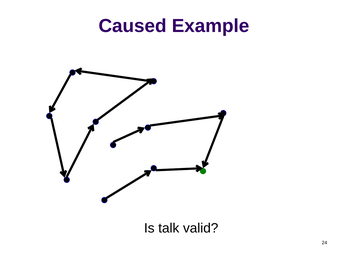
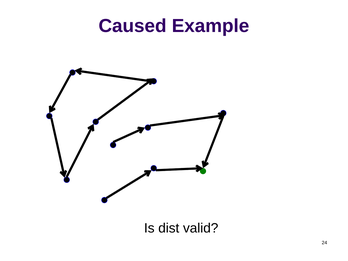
talk: talk -> dist (169, 228)
